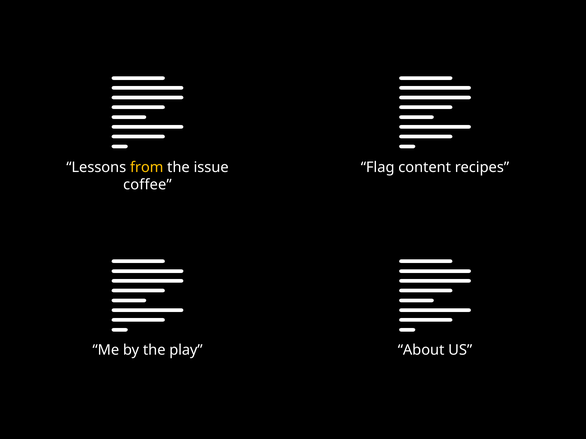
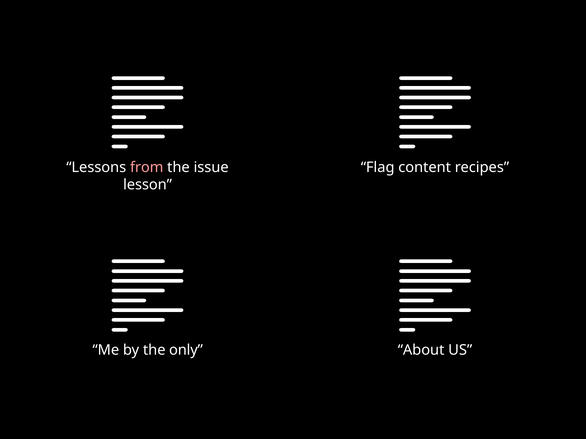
from colour: yellow -> pink (147, 167)
coffee: coffee -> lesson (148, 185)
play: play -> only (186, 350)
